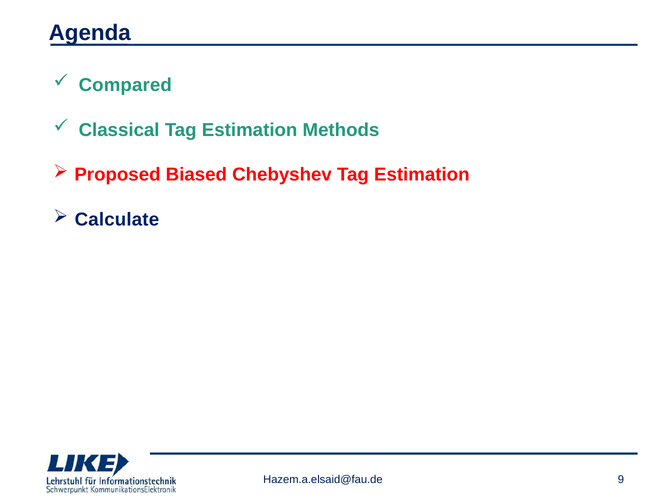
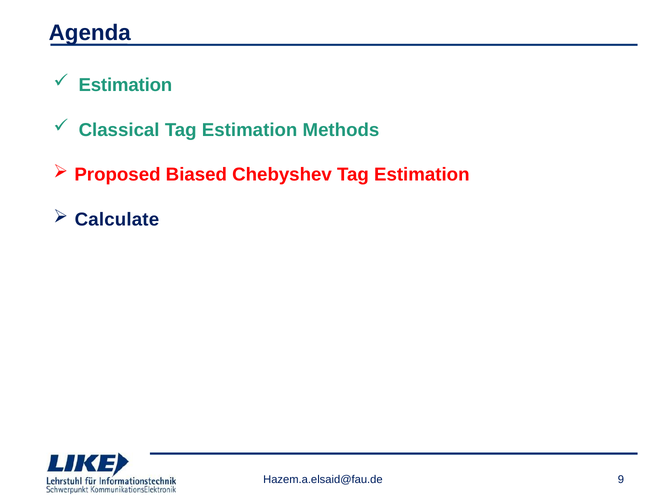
Compared: Compared -> Estimation (125, 85)
